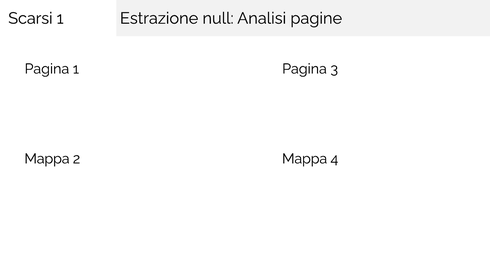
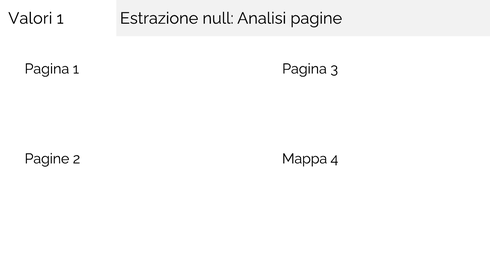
Scarsi: Scarsi -> Valori (30, 18)
Mappa: Mappa -> Pagine (47, 159)
